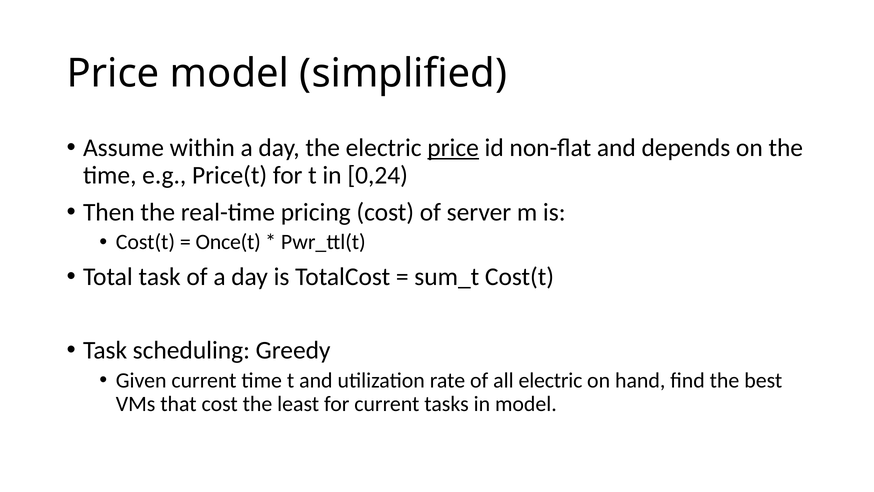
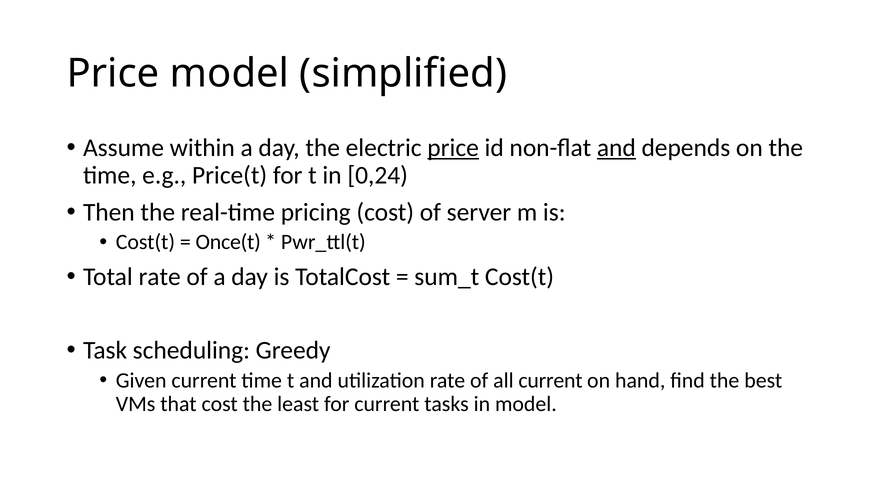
and underline: none -> present (616, 148)
Total task: task -> rate (160, 277)
all electric: electric -> current (551, 380)
